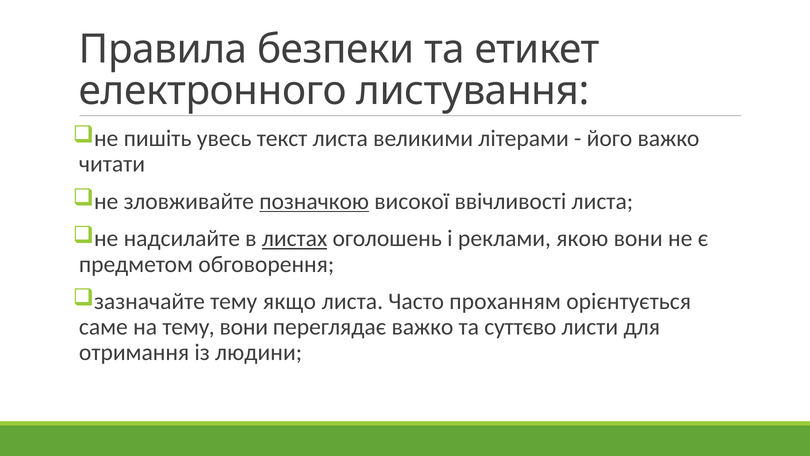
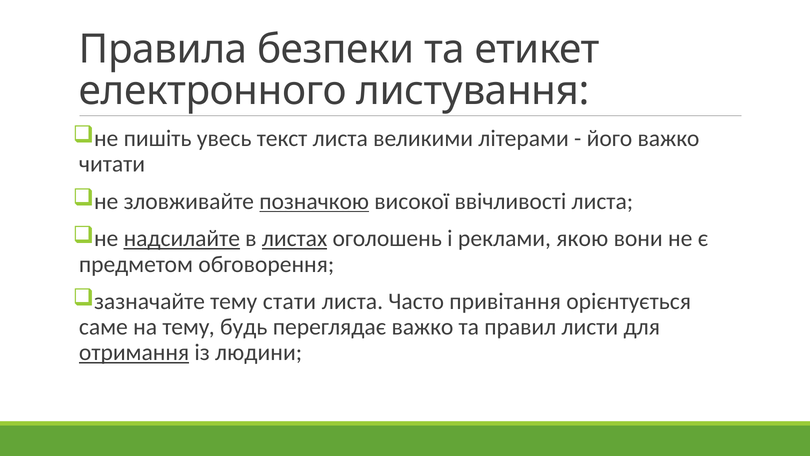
надсилайте underline: none -> present (182, 238)
якщо: якщо -> стати (289, 301)
проханням: проханням -> привітання (505, 301)
тему вони: вони -> будь (244, 327)
суттєво: суттєво -> правил (520, 327)
отримання underline: none -> present (134, 352)
